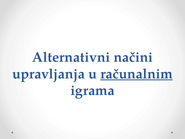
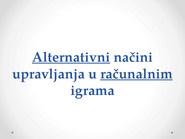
Alternativni underline: none -> present (71, 57)
